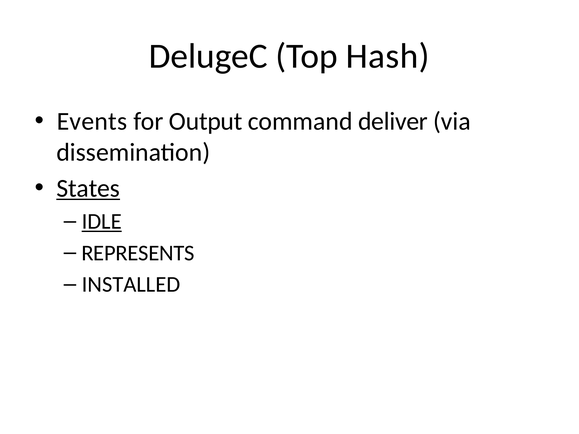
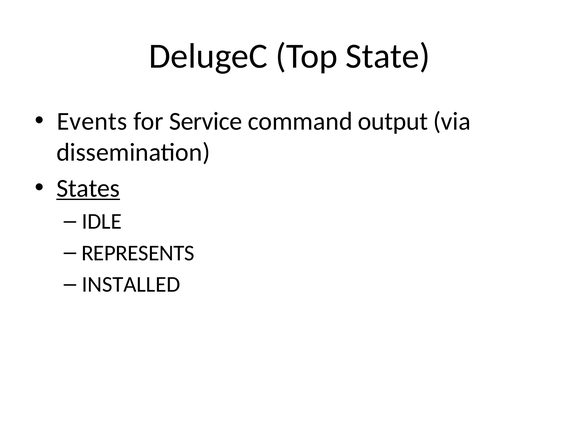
Hash: Hash -> State (388, 56)
Output: Output -> Service (206, 121)
deliver: deliver -> output (393, 121)
IDLE underline: present -> none (102, 222)
